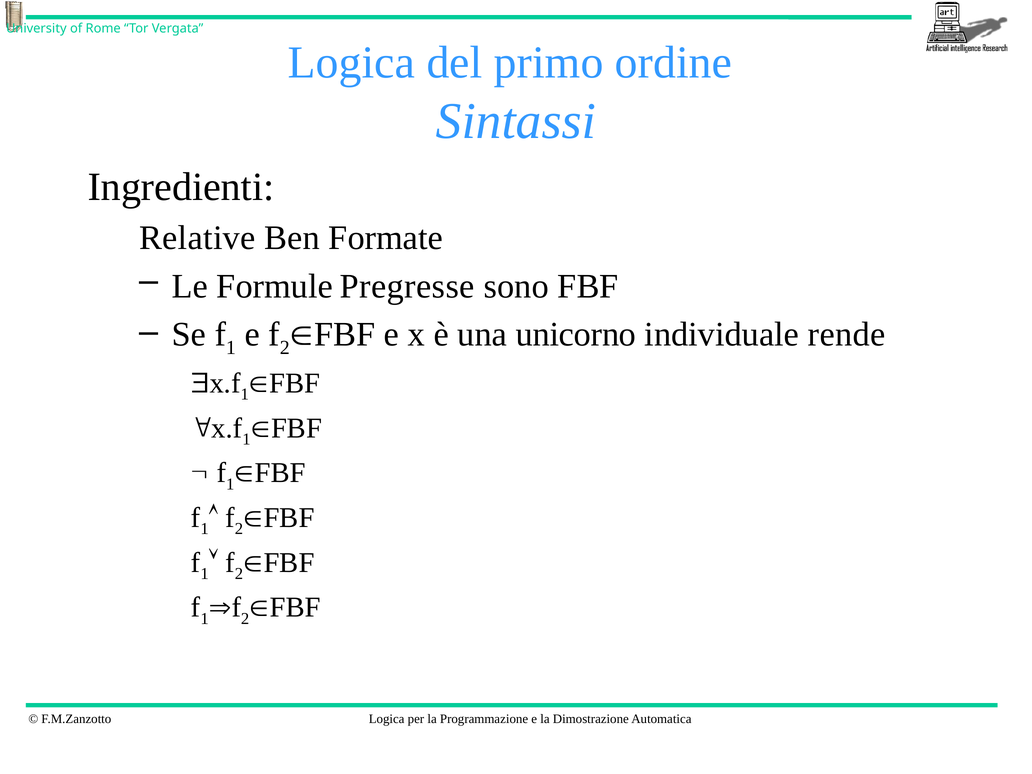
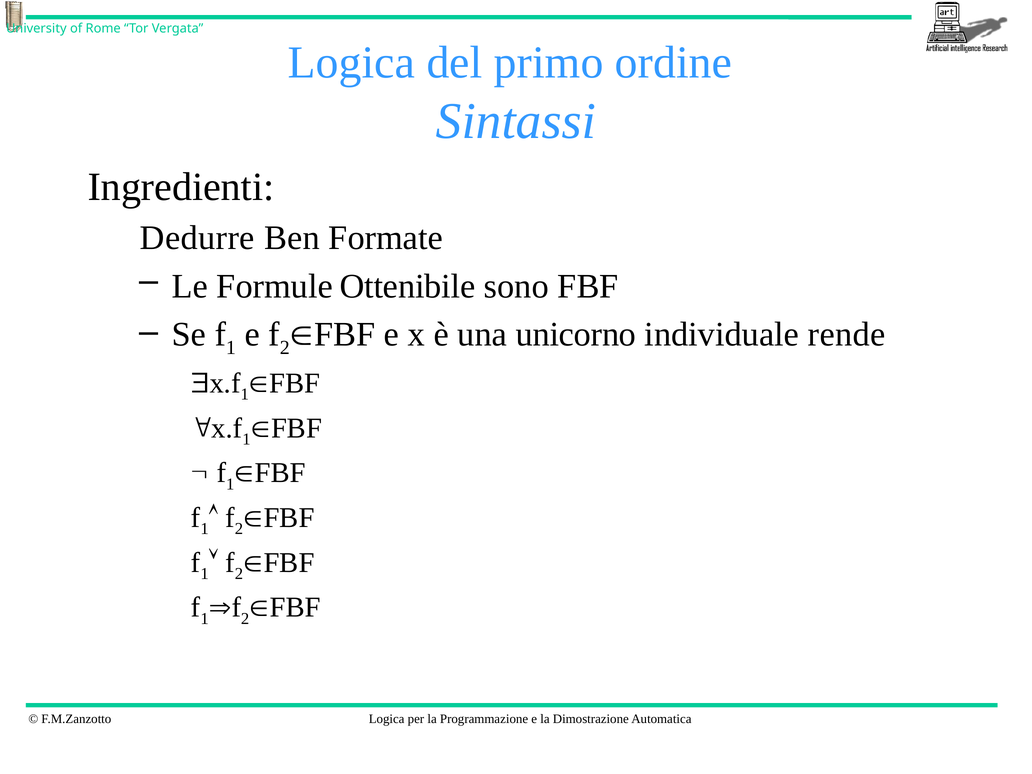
Relative: Relative -> Dedurre (197, 238)
Pregresse: Pregresse -> Ottenibile (408, 286)
